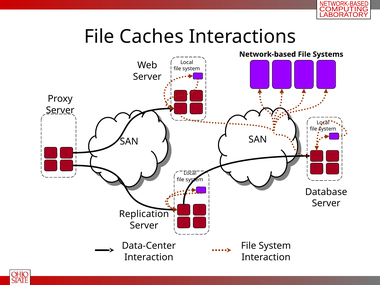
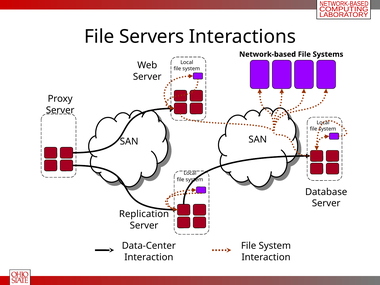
Caches: Caches -> Servers (152, 36)
